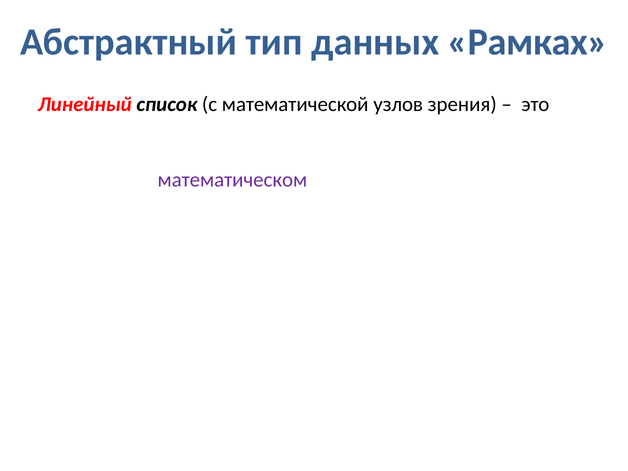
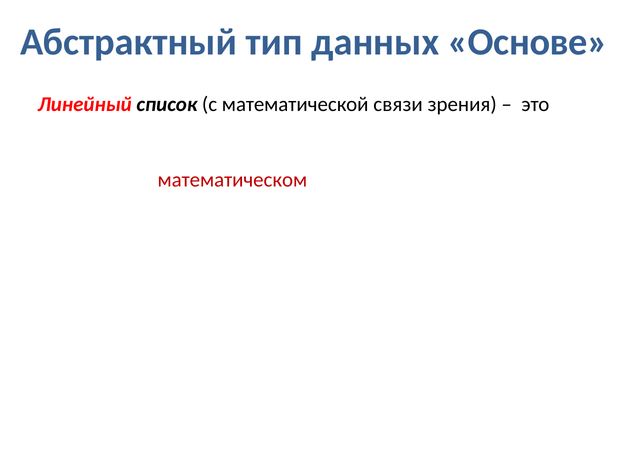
Рамках: Рамках -> Основе (528, 42)
математической узлов: узлов -> связи (398, 104)
математическом colour: purple -> red (232, 180)
